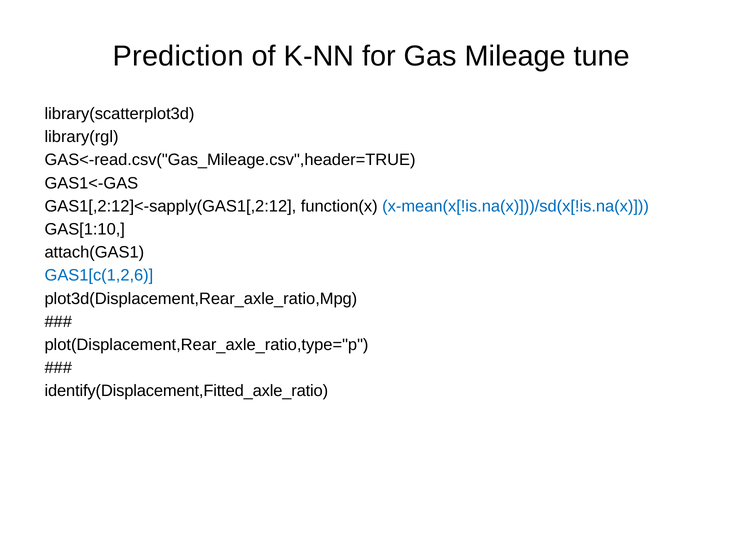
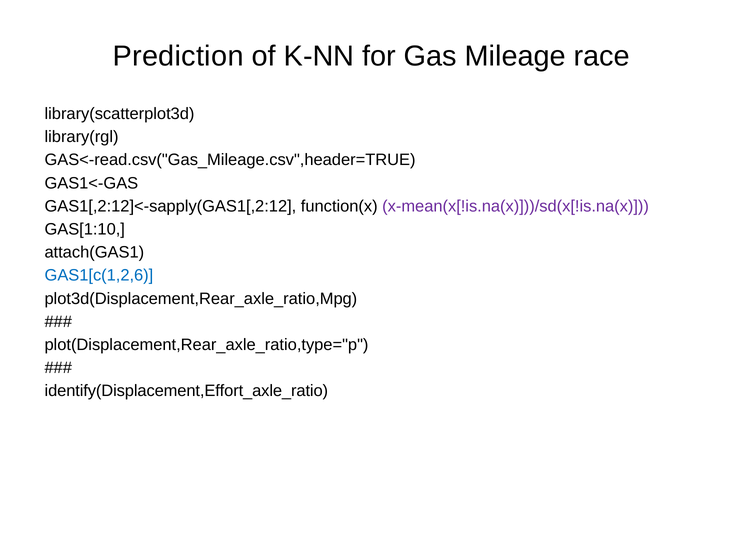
tune: tune -> race (602, 56)
x-mean(x[!is.na(x)]))/sd(x[!is.na(x colour: blue -> purple (516, 206)
identify(Displacement,Fitted_axle_ratio: identify(Displacement,Fitted_axle_ratio -> identify(Displacement,Effort_axle_ratio (186, 391)
